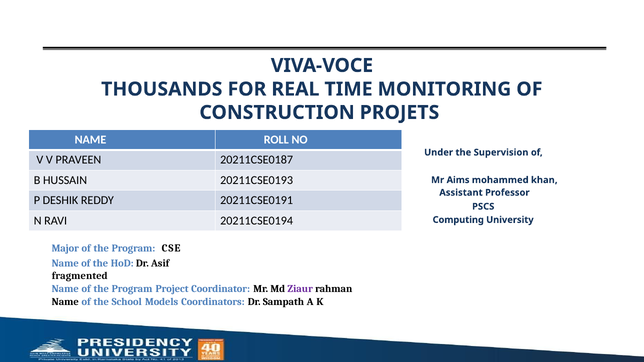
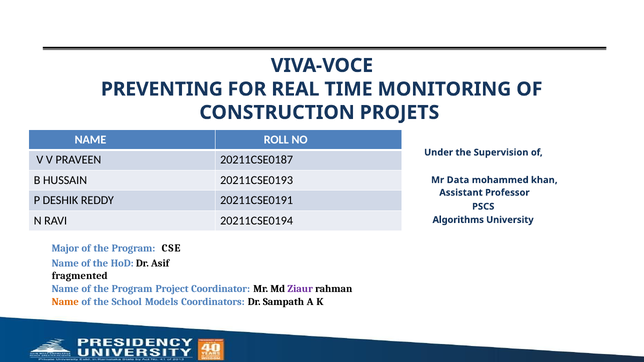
THOUSANDS: THOUSANDS -> PREVENTING (162, 89)
Aims: Aims -> Data (458, 180)
Computing: Computing -> Algorithms (458, 220)
Name colour: black -> orange (65, 302)
